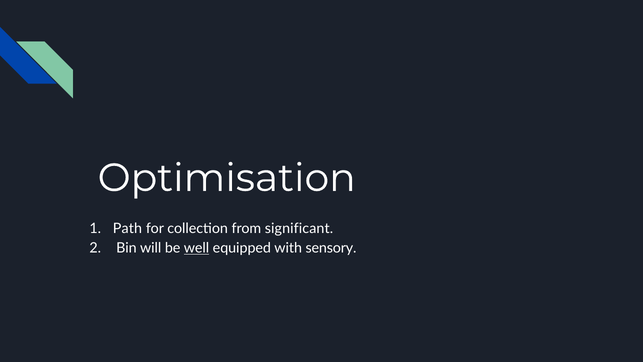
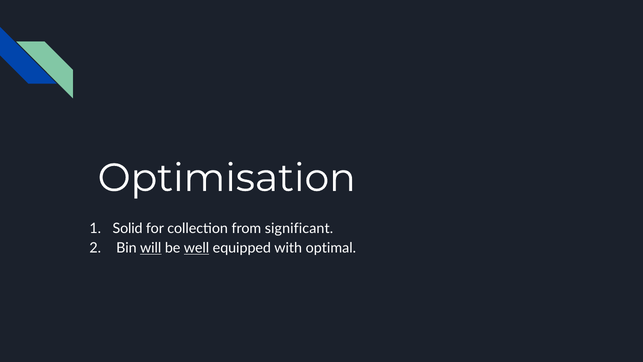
Path: Path -> Solid (128, 228)
will underline: none -> present (151, 248)
sensory: sensory -> optimal (331, 248)
